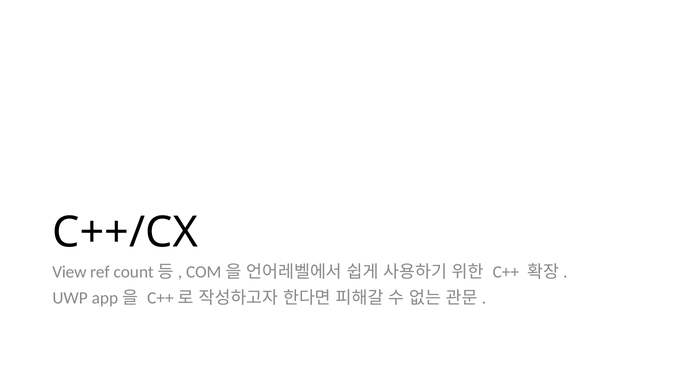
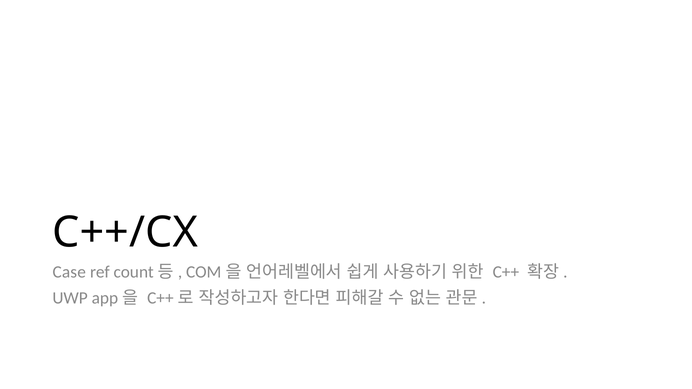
View: View -> Case (69, 272)
